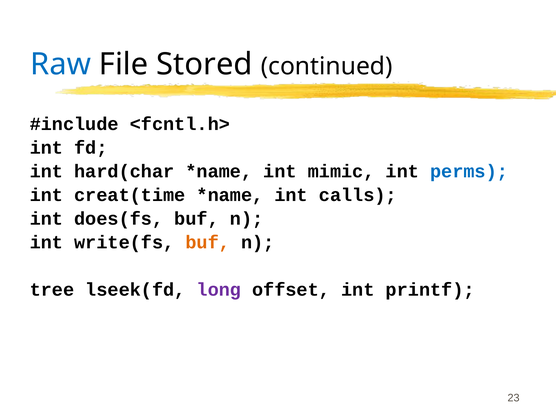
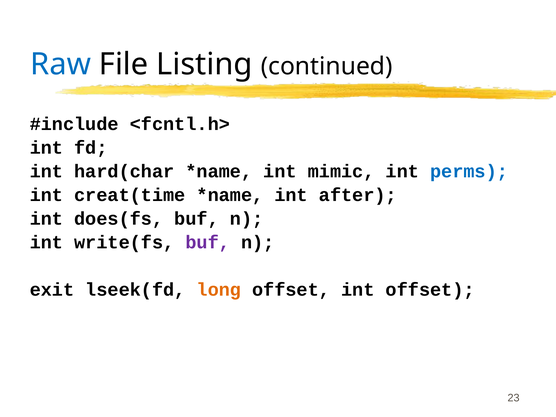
Stored: Stored -> Listing (204, 64)
calls: calls -> after (358, 195)
buf colour: orange -> purple (208, 242)
tree: tree -> exit (52, 290)
long colour: purple -> orange (219, 290)
int printf: printf -> offset (430, 290)
